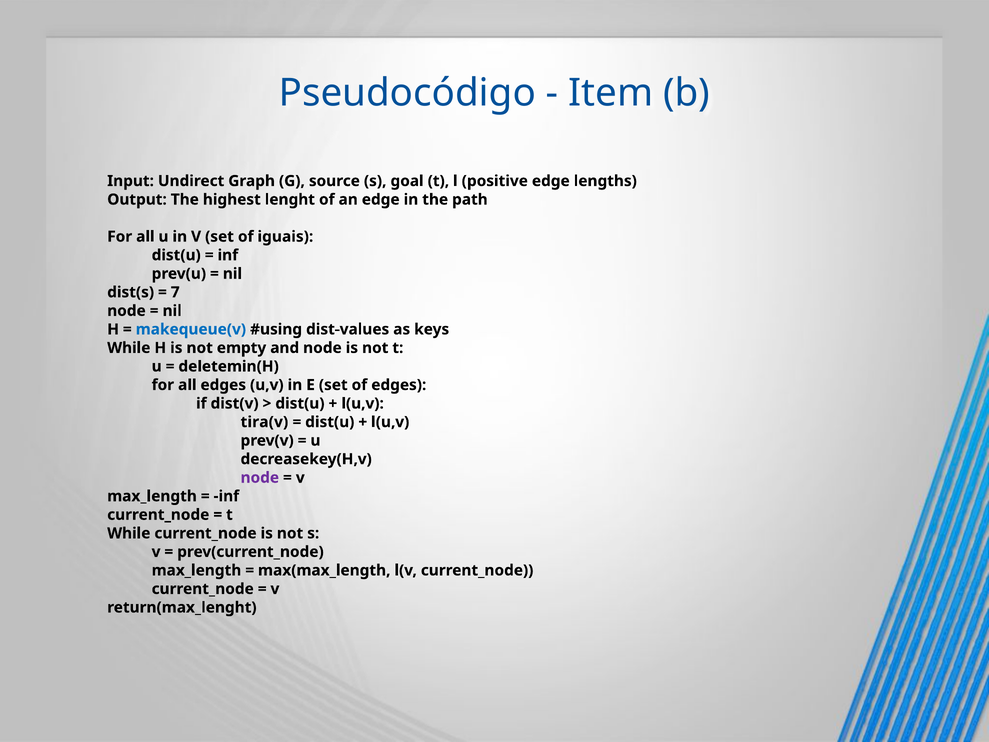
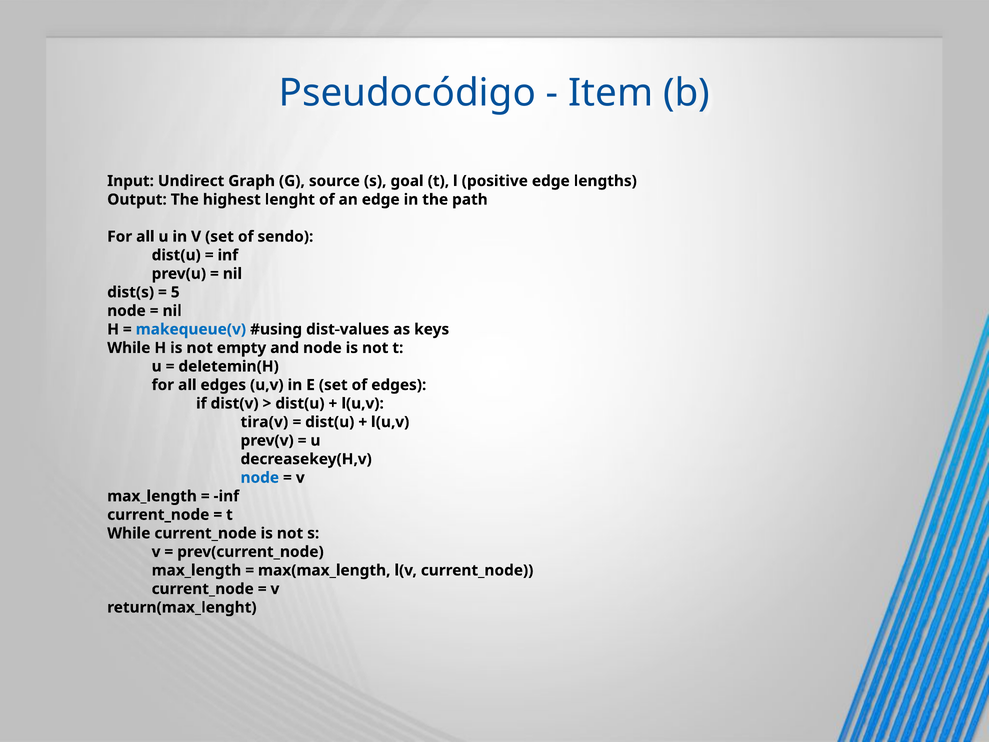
iguais: iguais -> sendo (285, 237)
7: 7 -> 5 (175, 292)
node colour: purple -> blue (260, 477)
